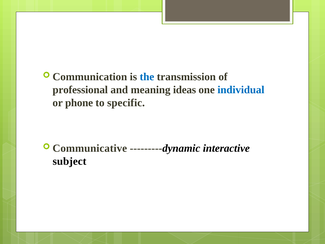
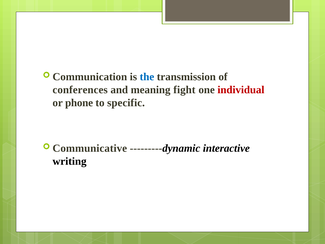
professional: professional -> conferences (80, 90)
ideas: ideas -> fight (184, 90)
individual colour: blue -> red (241, 90)
subject: subject -> writing (70, 161)
